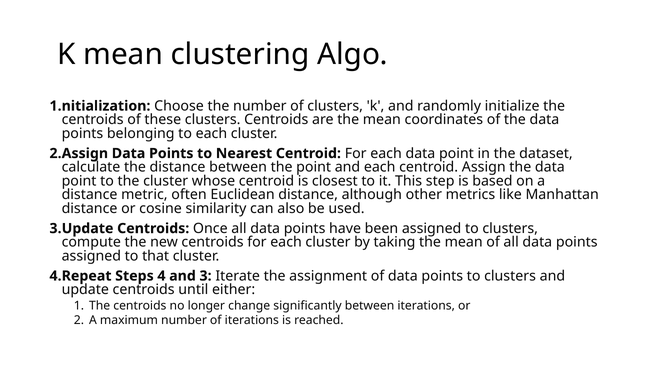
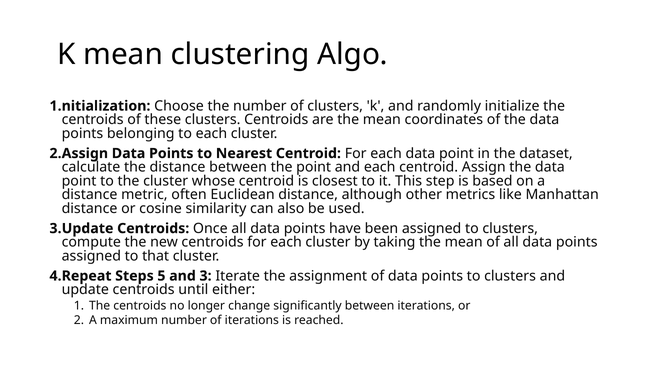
4: 4 -> 5 (161, 276)
